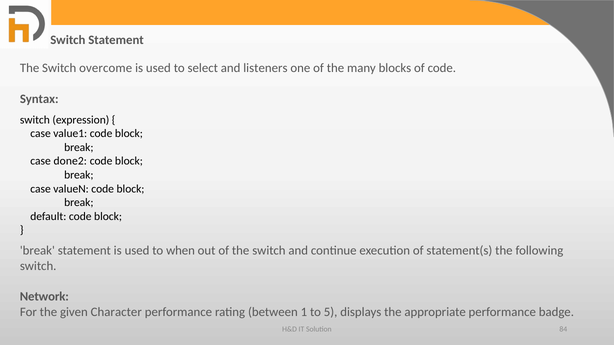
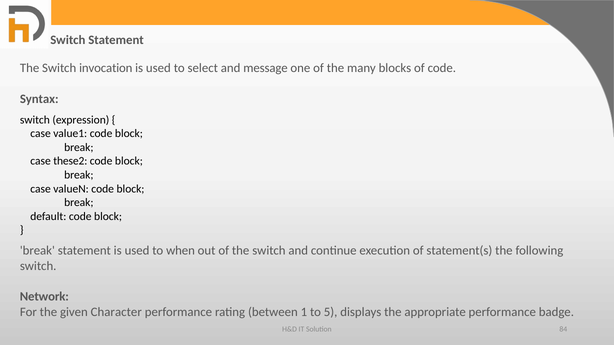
overcome: overcome -> invocation (106, 68)
listeners: listeners -> message (265, 68)
done2: done2 -> these2 (70, 161)
